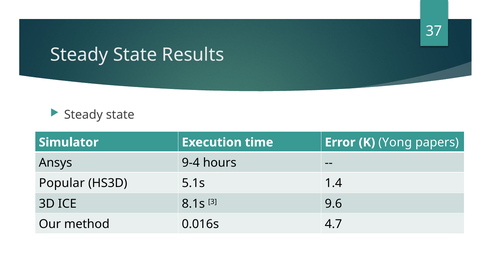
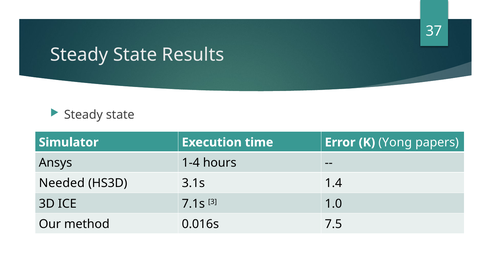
9-4: 9-4 -> 1-4 (191, 163)
Popular: Popular -> Needed (62, 183)
5.1s: 5.1s -> 3.1s (193, 183)
8.1s: 8.1s -> 7.1s (193, 204)
9.6: 9.6 -> 1.0 (333, 204)
4.7: 4.7 -> 7.5 (333, 224)
